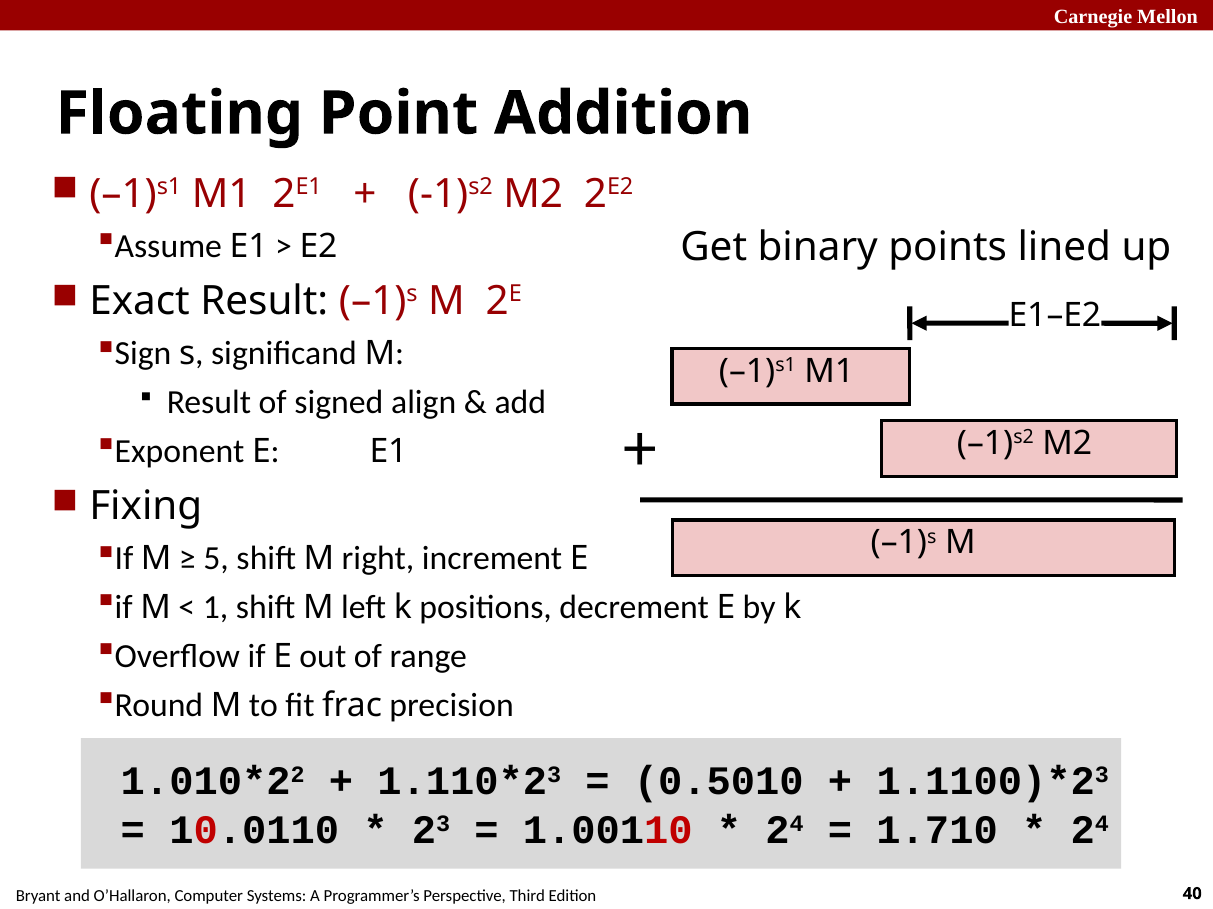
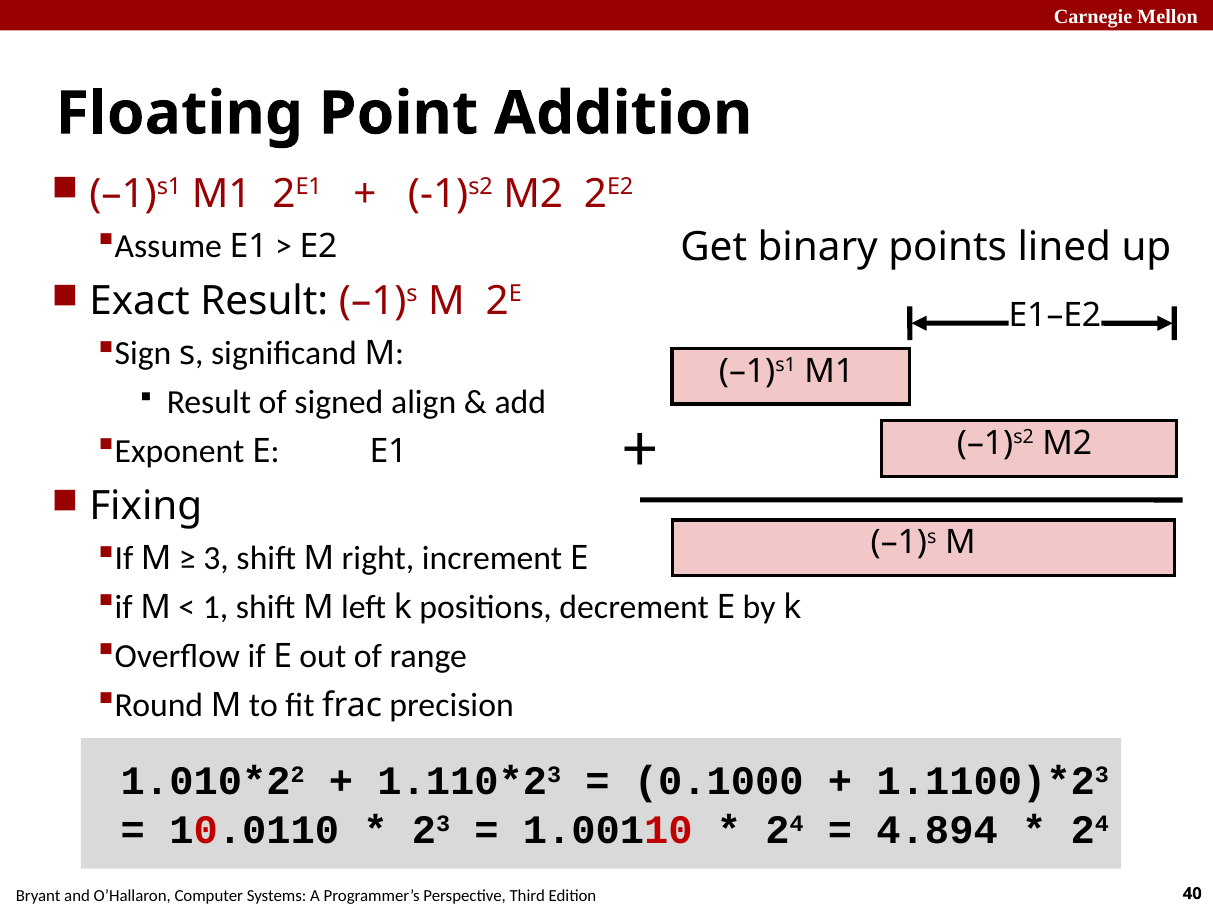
5: 5 -> 3 (216, 559)
0.5010: 0.5010 -> 0.1000 (719, 782)
1.710: 1.710 -> 4.894 (937, 830)
